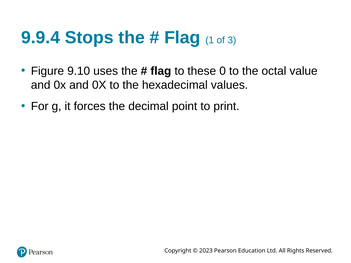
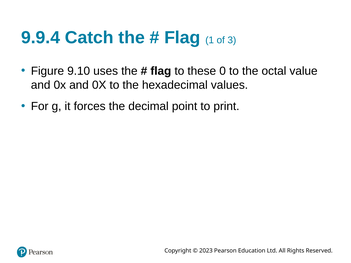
Stops: Stops -> Catch (89, 38)
